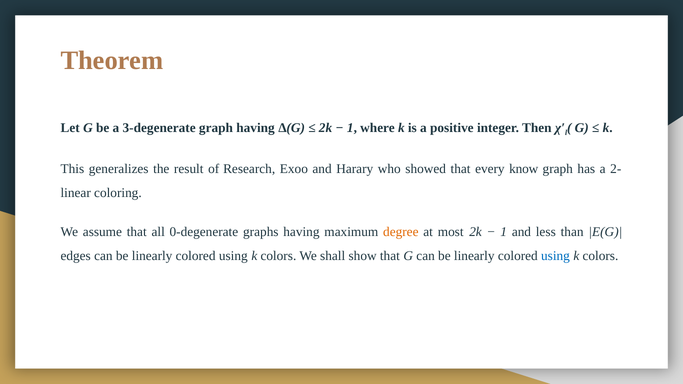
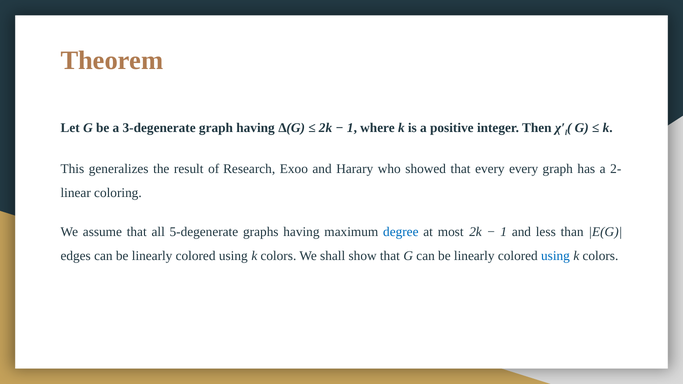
every know: know -> every (524, 169)
0-degenerate: 0-degenerate -> 5-degenerate (204, 232)
degree colour: orange -> blue (401, 232)
